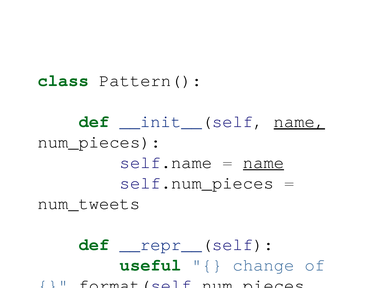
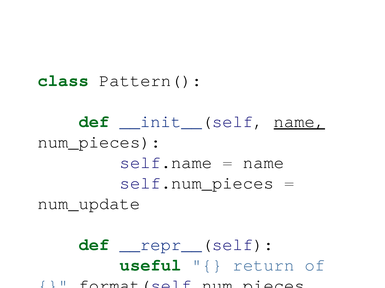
name underline: present -> none (264, 163)
num_tweets: num_tweets -> num_update (89, 204)
change: change -> return (264, 266)
